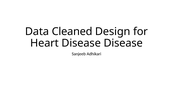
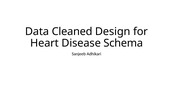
Disease Disease: Disease -> Schema (123, 43)
